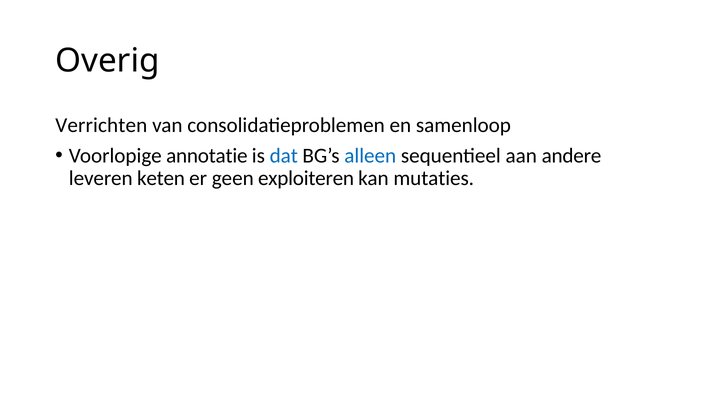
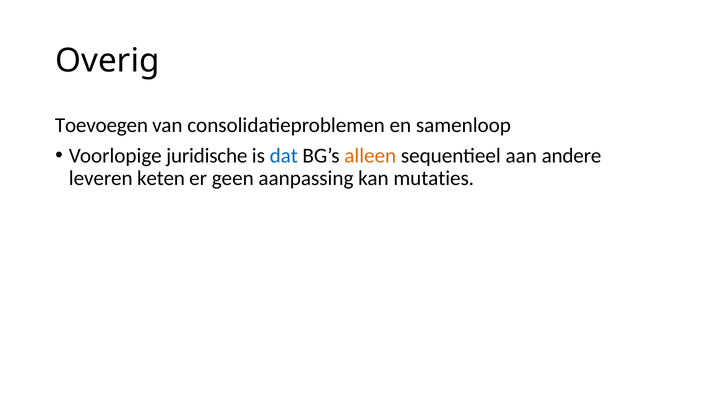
Verrichten: Verrichten -> Toevoegen (101, 125)
annotatie: annotatie -> juridische (207, 156)
alleen colour: blue -> orange (370, 156)
exploiteren: exploiteren -> aanpassing (306, 178)
